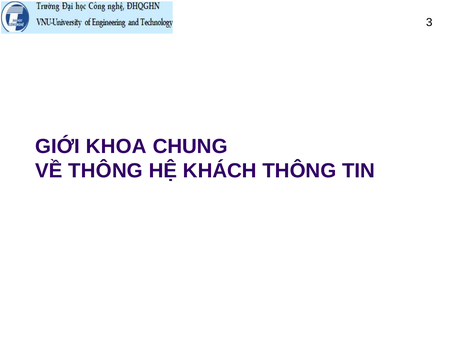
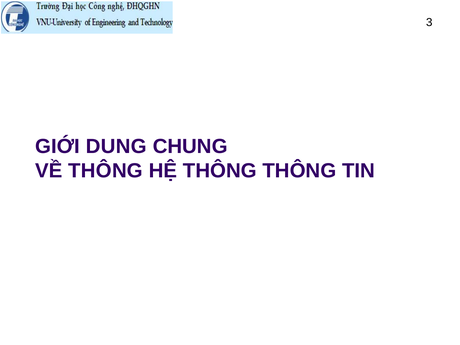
KHOA: KHOA -> DUNG (116, 146)
HỆ KHÁCH: KHÁCH -> THÔNG (220, 171)
